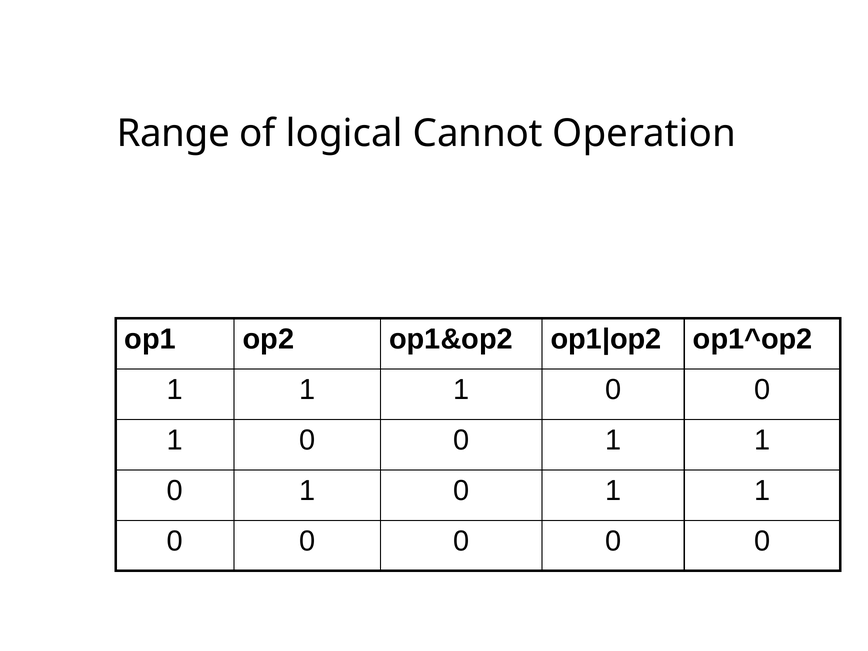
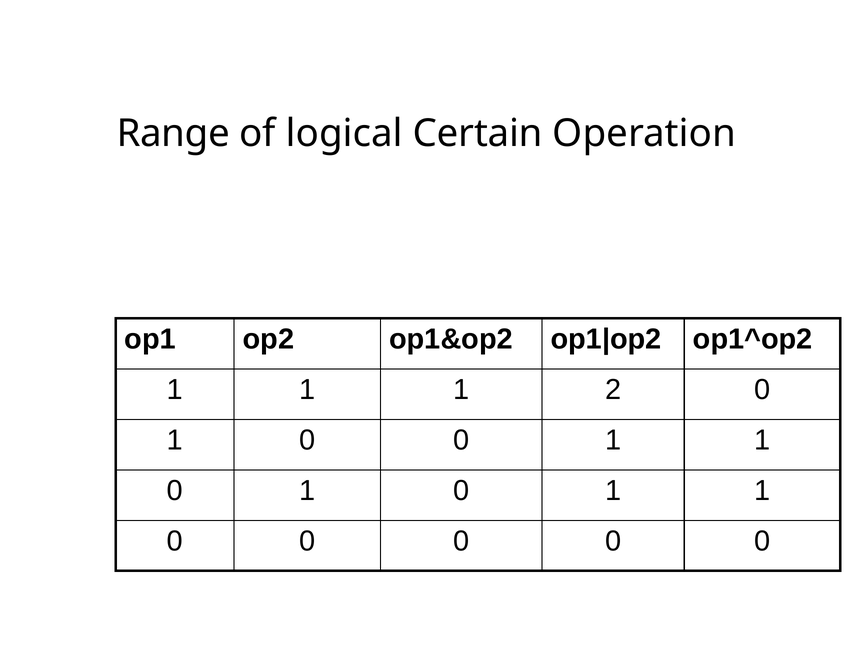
Cannot: Cannot -> Certain (478, 134)
1 1 1 0: 0 -> 2 (613, 390)
